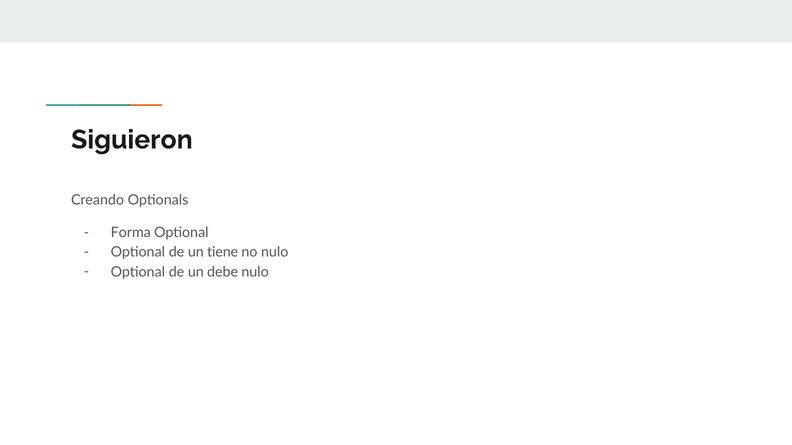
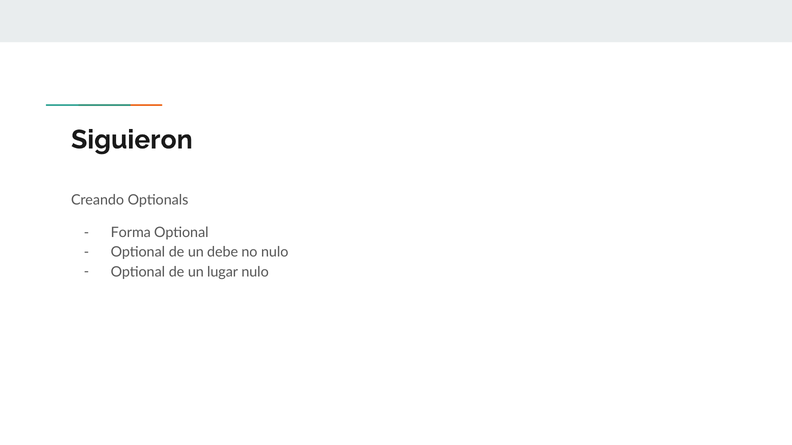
tiene: tiene -> debe (223, 253)
debe: debe -> lugar (223, 272)
